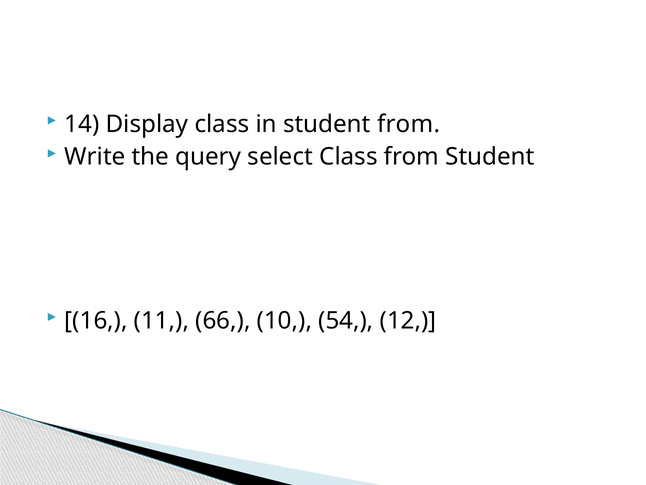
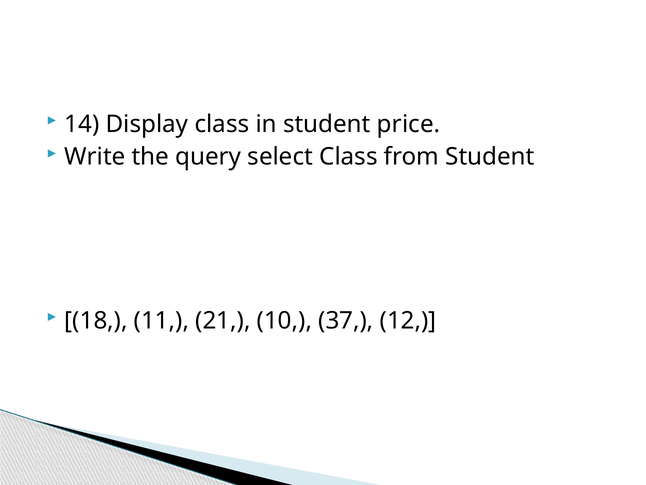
student from: from -> price (409, 124)
16: 16 -> 18 (96, 320)
66: 66 -> 21 (223, 320)
54: 54 -> 37 (346, 320)
